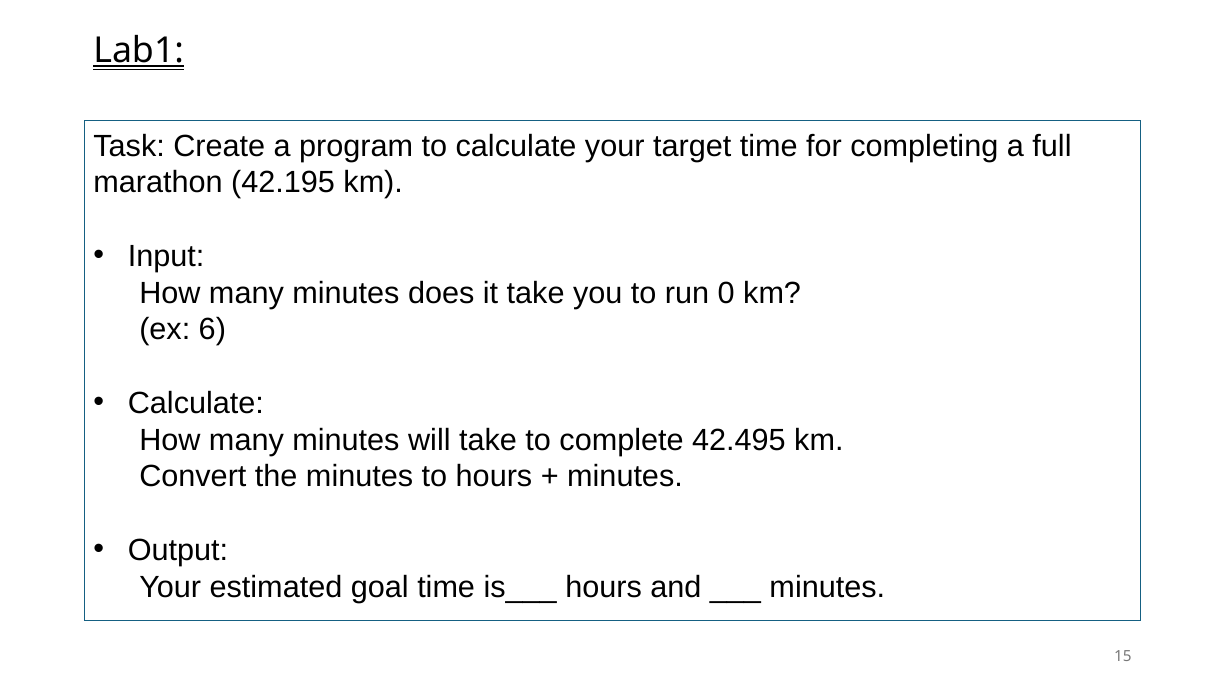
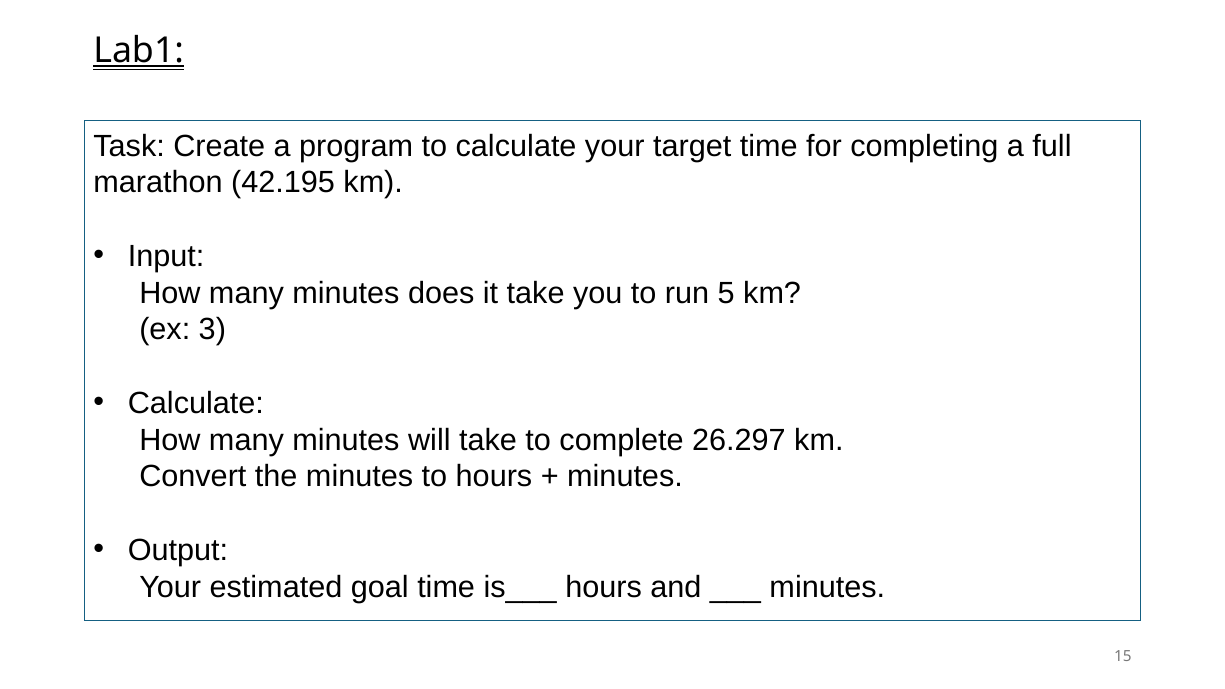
0: 0 -> 5 (726, 293)
6: 6 -> 3 (212, 330)
42.495: 42.495 -> 26.297 (739, 440)
